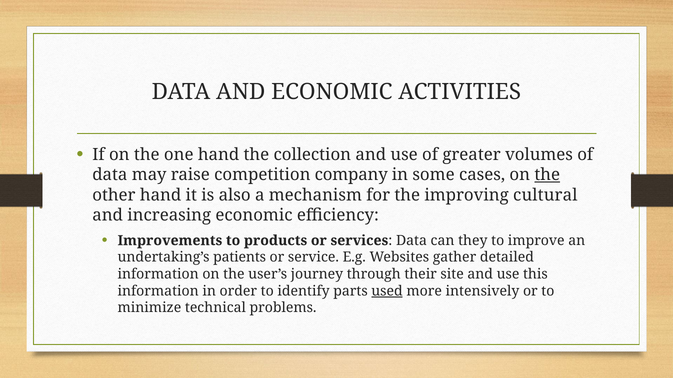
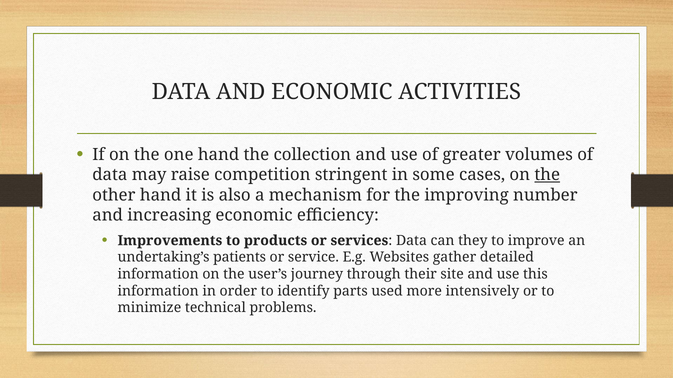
company: company -> stringent (351, 175)
cultural: cultural -> number (545, 195)
used underline: present -> none (387, 291)
